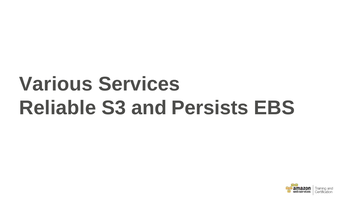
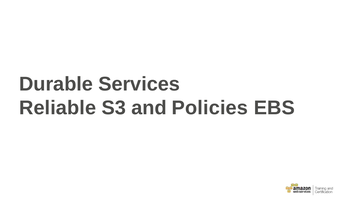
Various: Various -> Durable (56, 84)
Persists: Persists -> Policies (210, 108)
